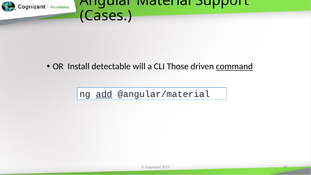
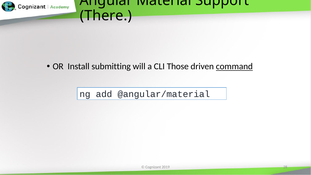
Cases: Cases -> There (106, 16)
detectable: detectable -> submitting (111, 66)
add underline: present -> none (104, 94)
